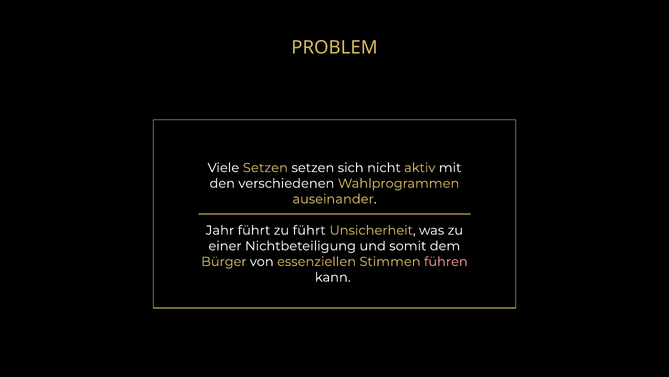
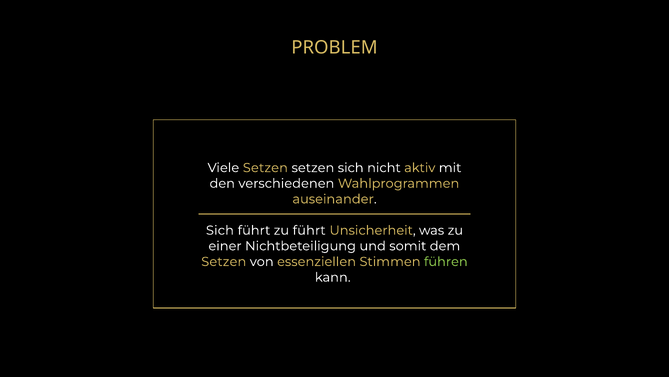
Jahr: Jahr -> Sich (220, 230)
Bürger: Bürger -> Setzen (224, 261)
führen colour: pink -> light green (446, 261)
